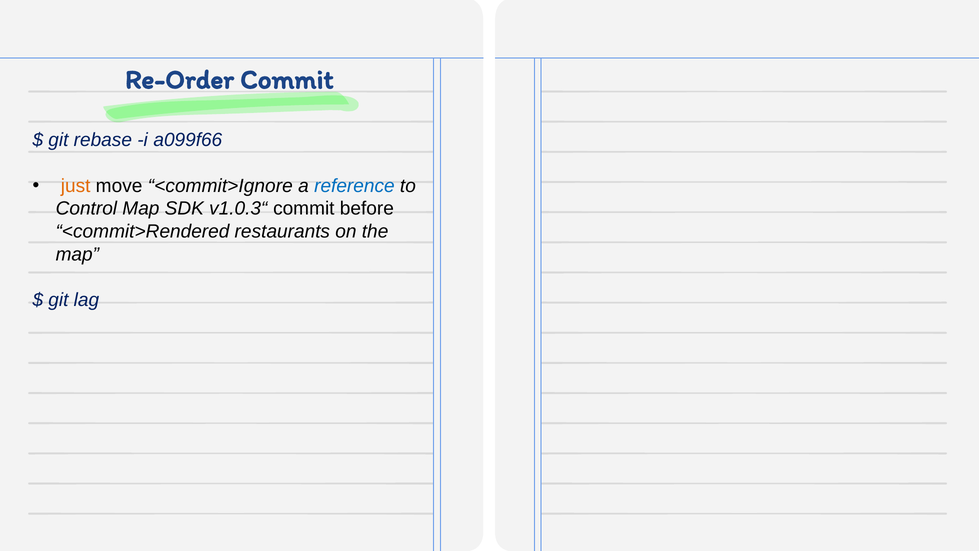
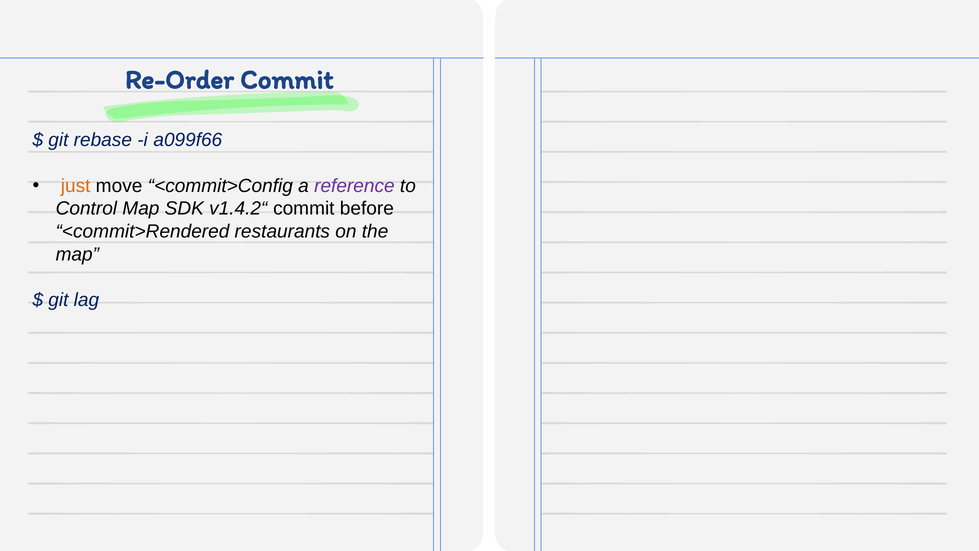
<commit>Ignore: <commit>Ignore -> <commit>Config (220, 186)
reference colour: blue -> purple (354, 186)
v1.0.3“: v1.0.3“ -> v1.4.2“ (238, 208)
